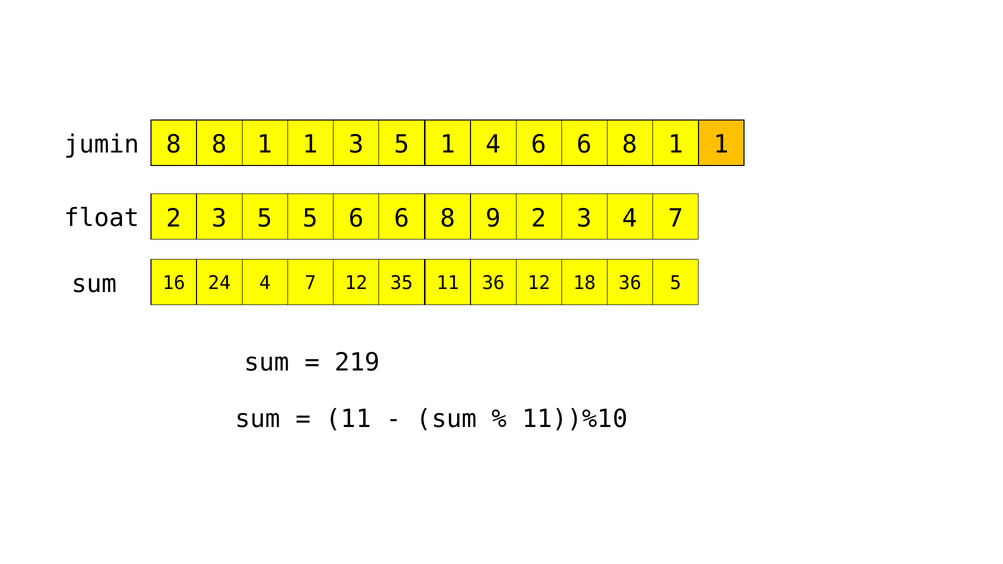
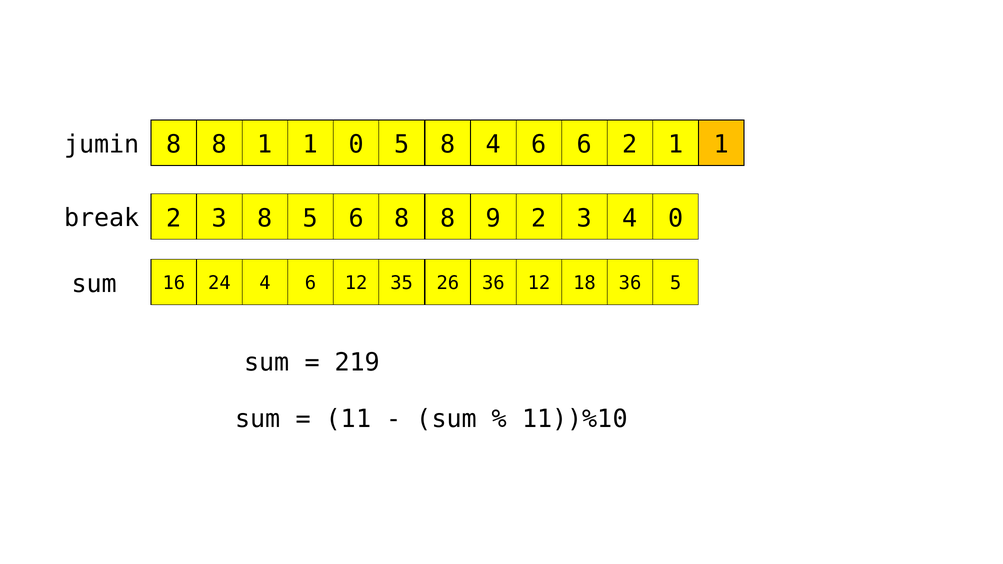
1 3: 3 -> 0 (356, 145)
5 1: 1 -> 8 (448, 145)
4 6 6 8: 8 -> 2 (630, 145)
float: float -> break (102, 218)
2 3 5: 5 -> 8 (265, 218)
5 6 6: 6 -> 8 (402, 218)
3 4 7: 7 -> 0 (676, 218)
24 4 7: 7 -> 6 (311, 283)
35 11: 11 -> 26 (448, 283)
